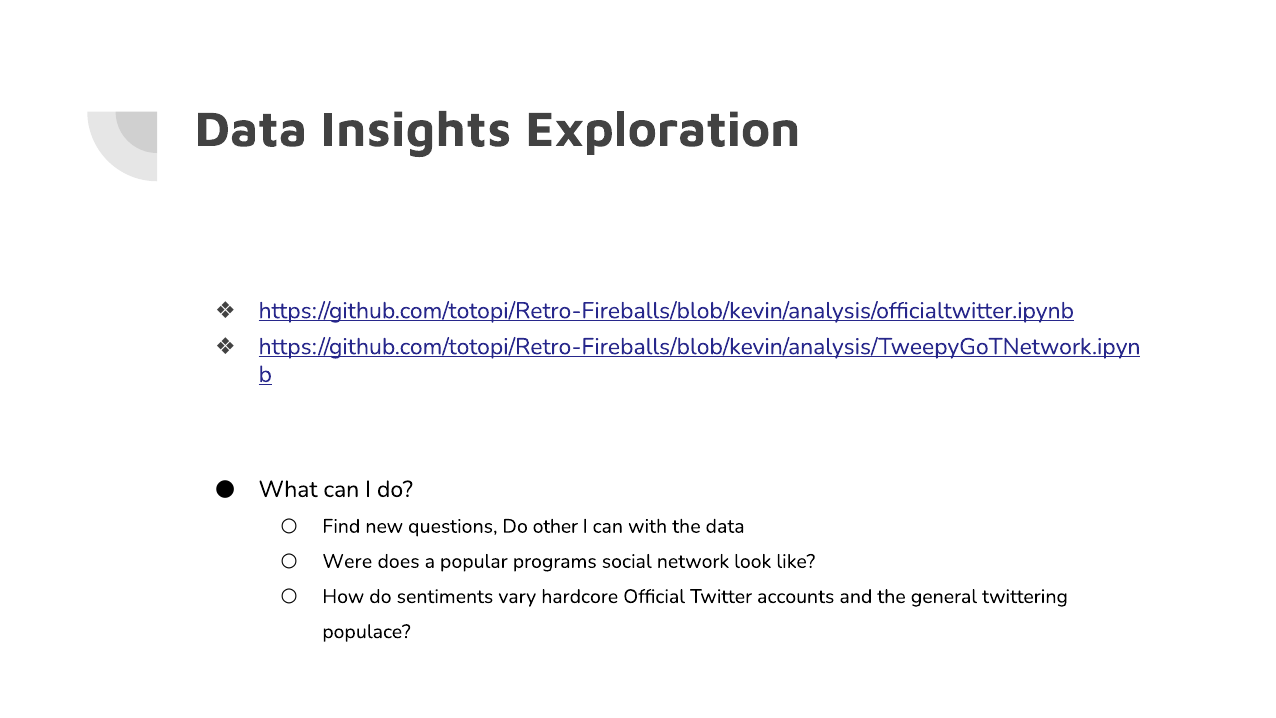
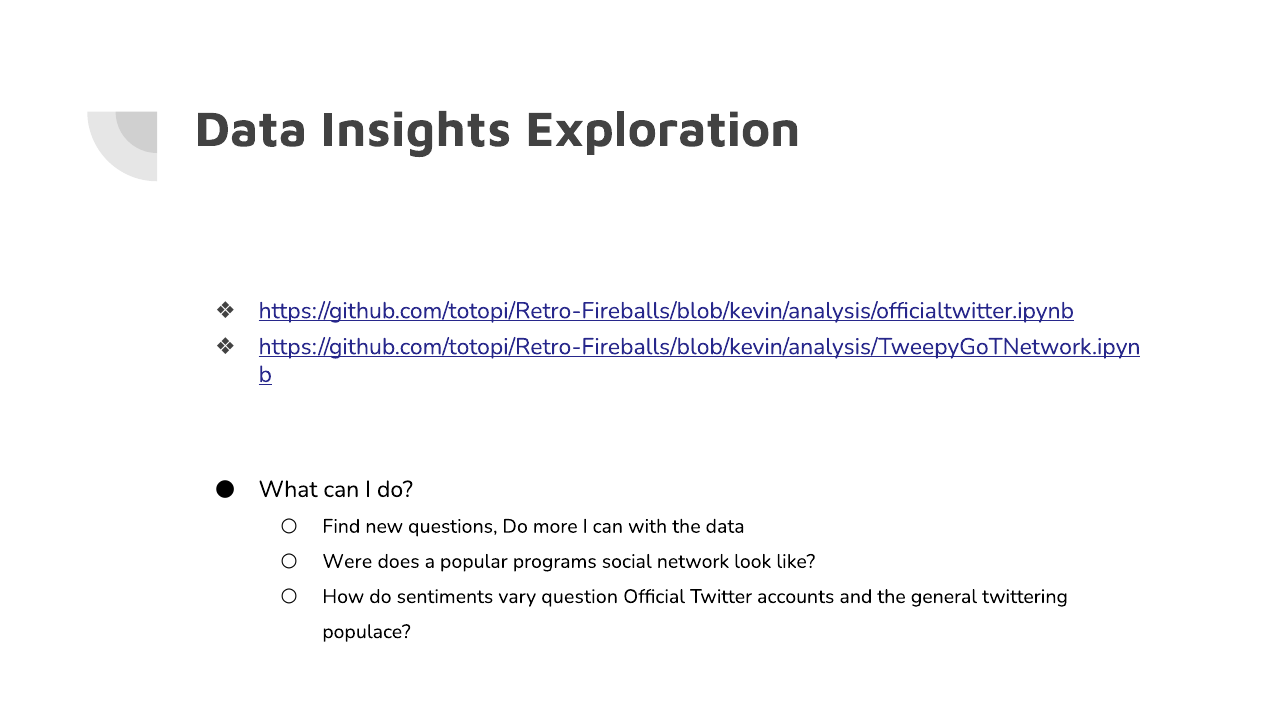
other: other -> more (555, 526)
hardcore: hardcore -> question (580, 596)
